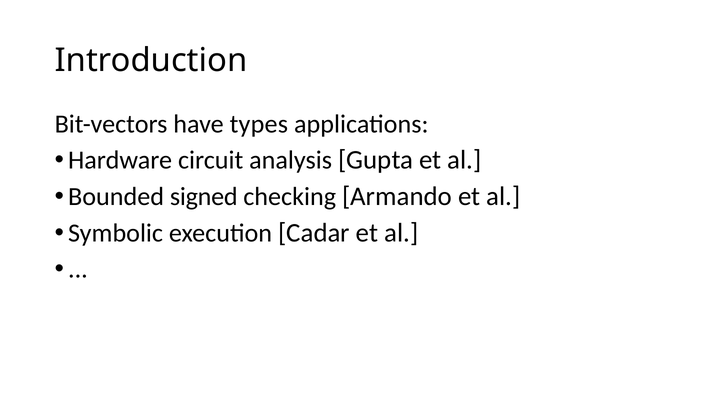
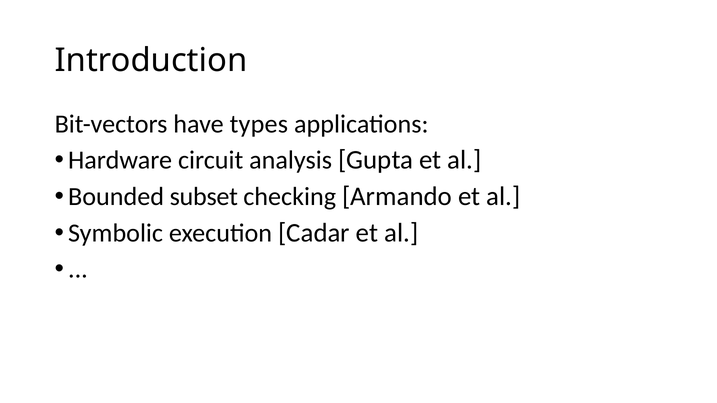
signed: signed -> subset (204, 197)
